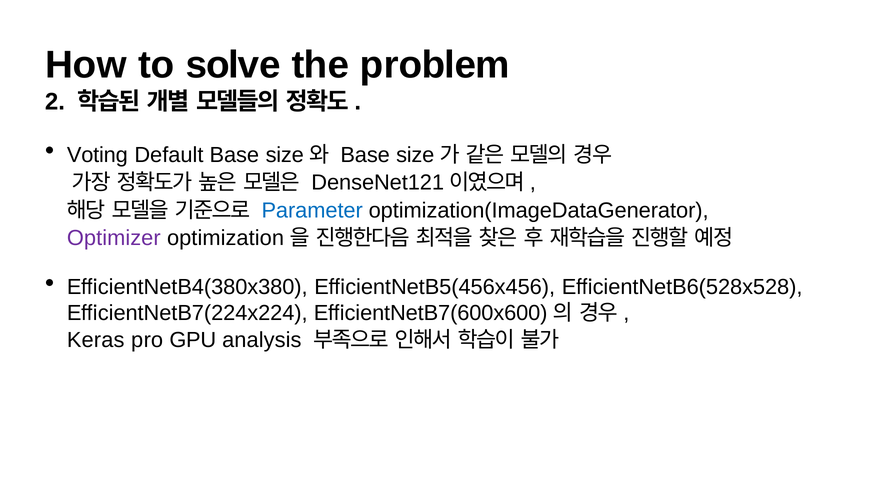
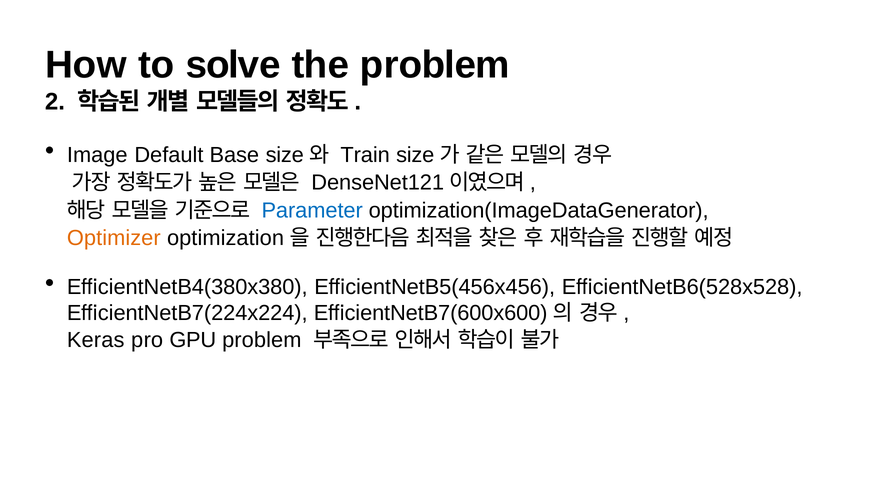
Voting: Voting -> Image (97, 155)
Base: Base -> Train (365, 155)
Optimizer colour: purple -> orange (114, 238)
GPU analysis: analysis -> problem (262, 340)
